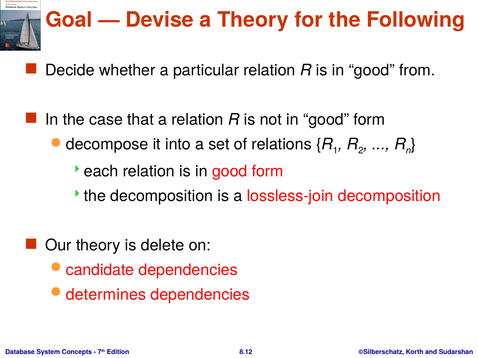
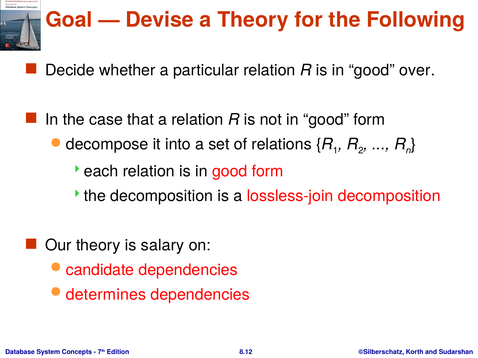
from: from -> over (417, 70)
delete: delete -> salary (163, 246)
